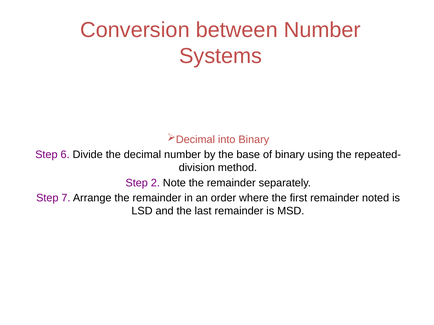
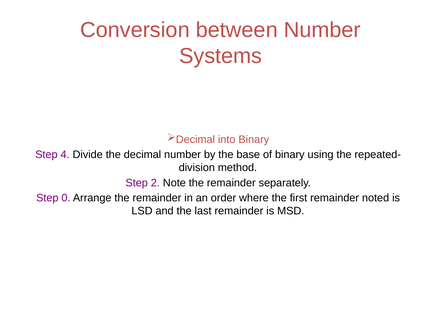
6: 6 -> 4 (65, 155)
7: 7 -> 0 (66, 198)
